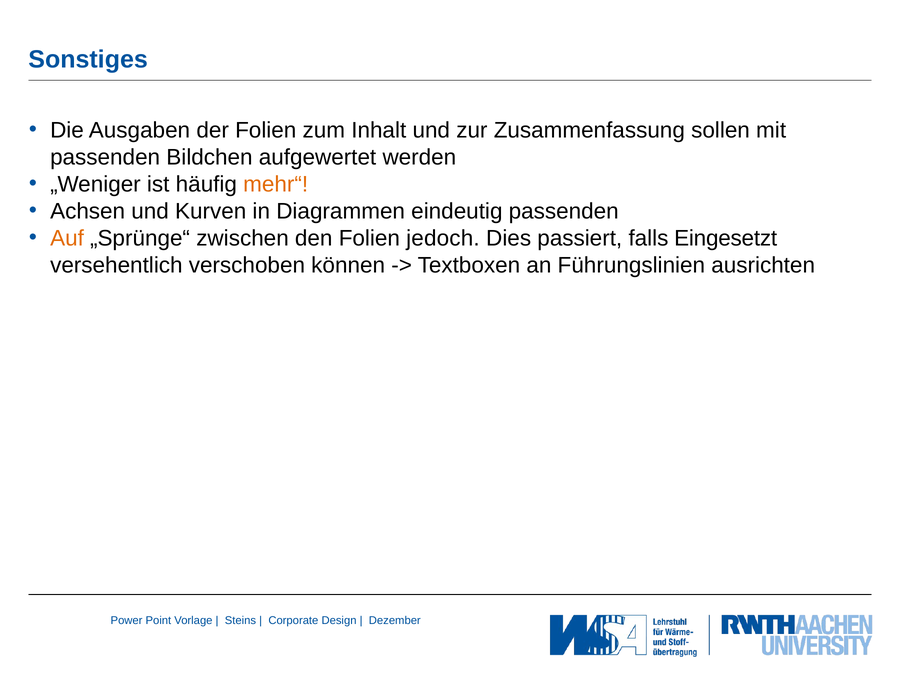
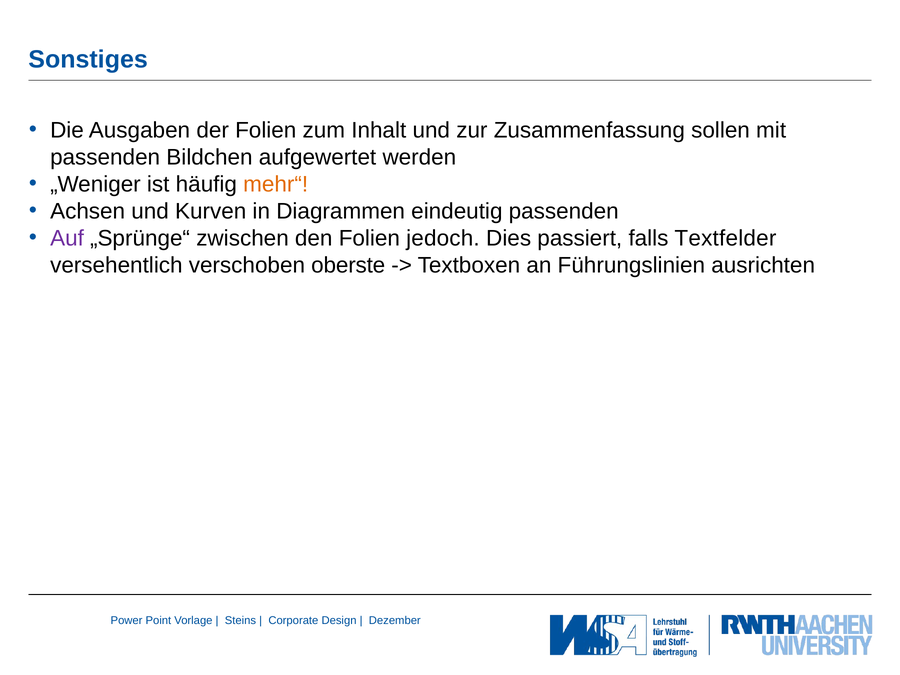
Auf colour: orange -> purple (67, 238)
Eingesetzt: Eingesetzt -> Textfelder (725, 238)
können: können -> oberste (348, 265)
